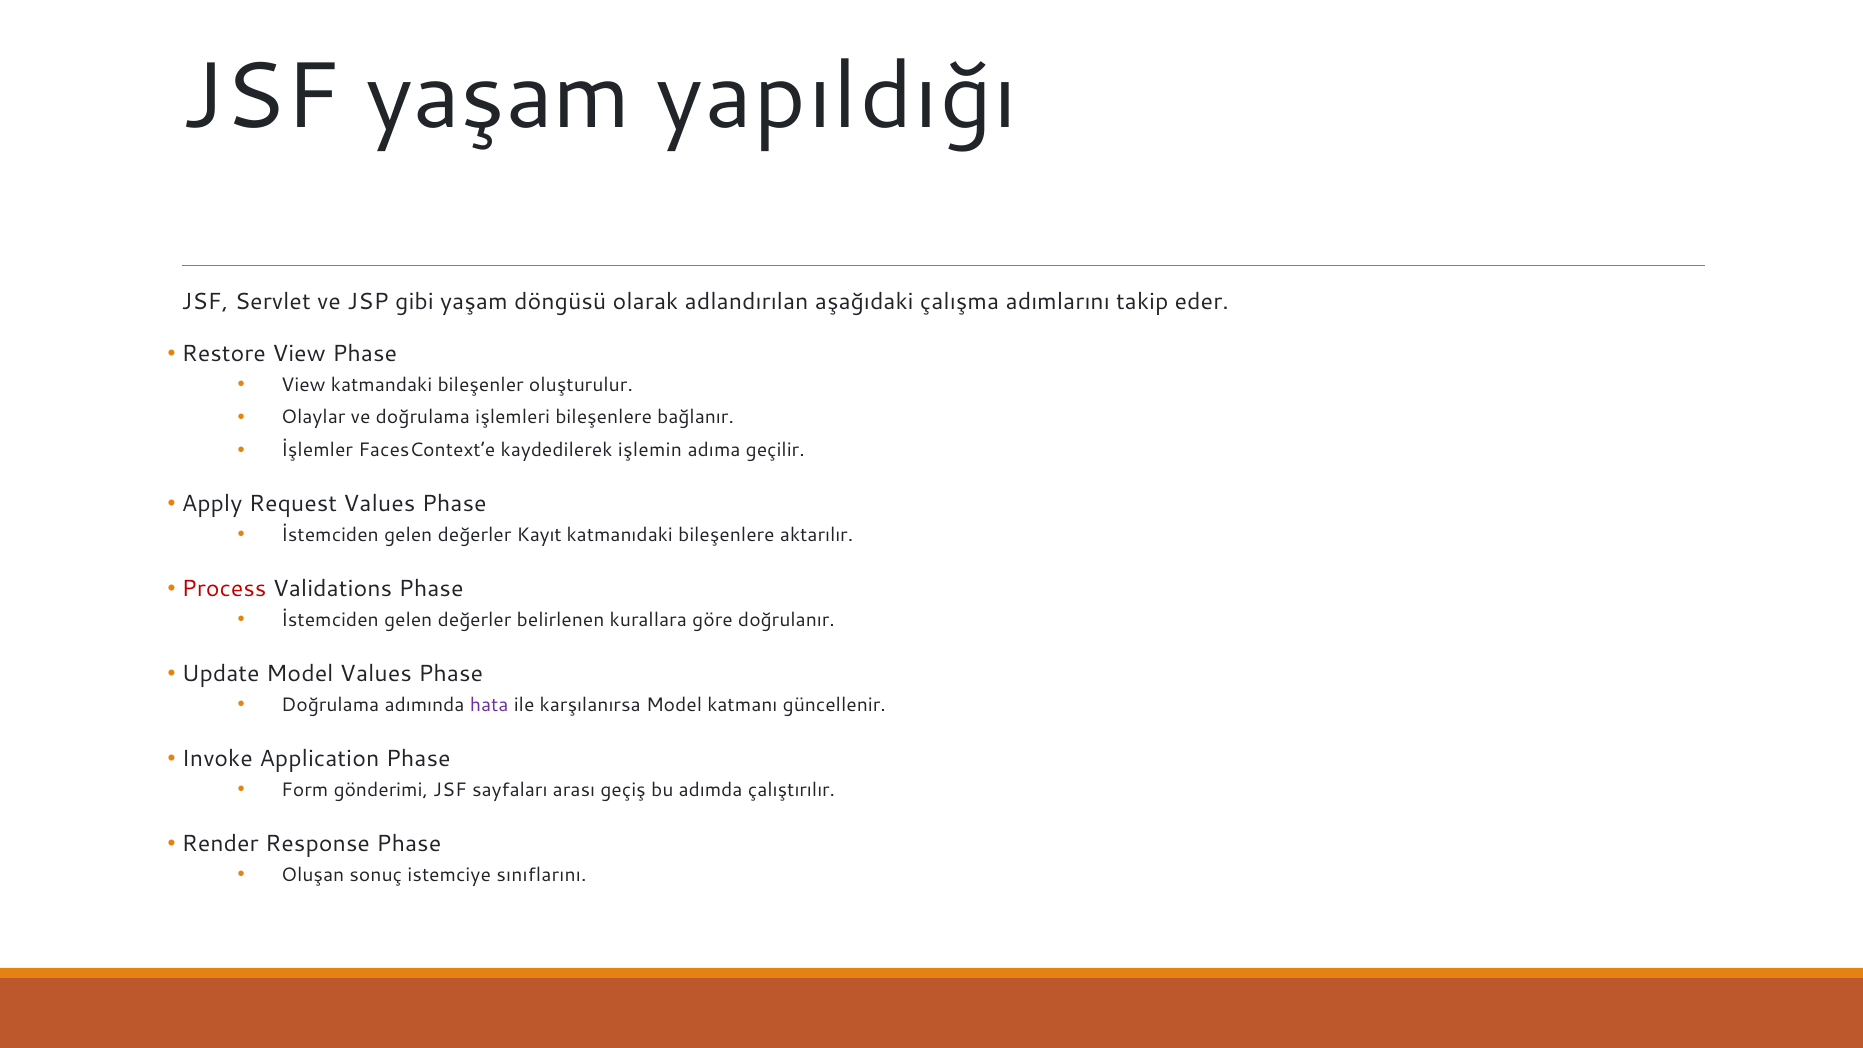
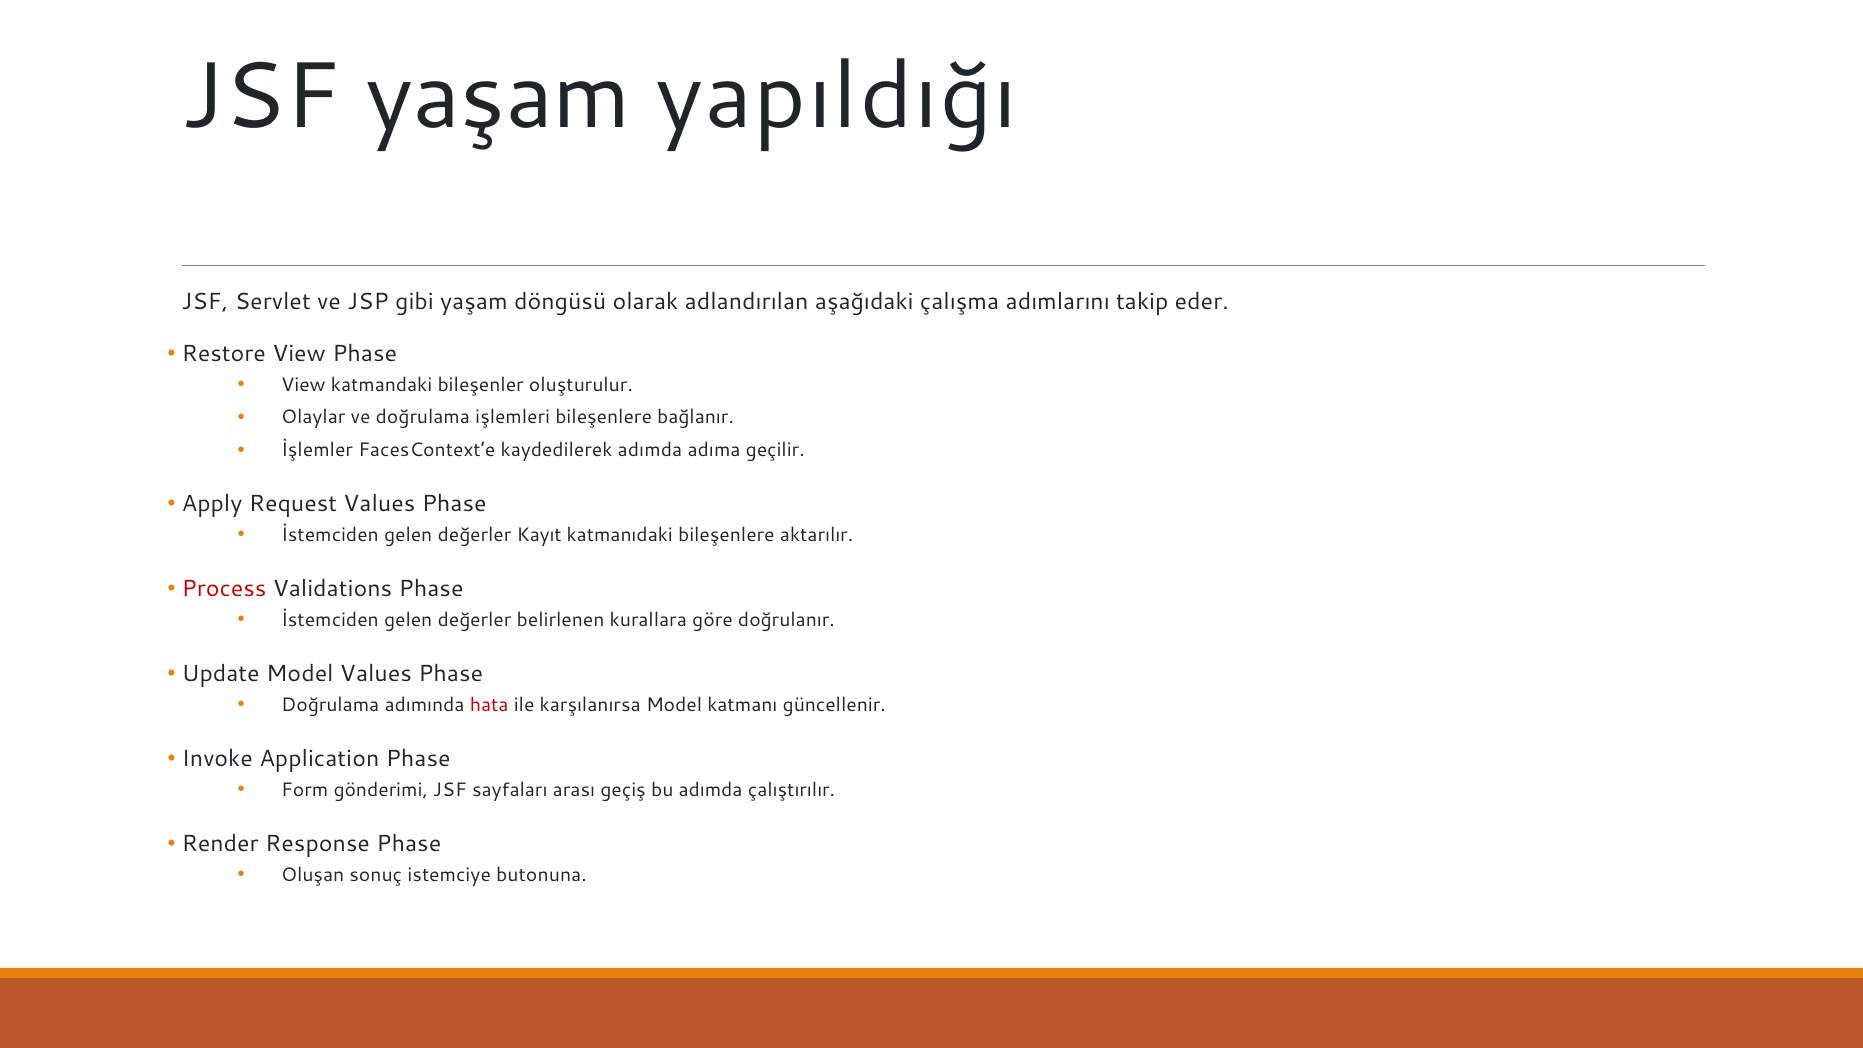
kaydedilerek işlemin: işlemin -> adımda (650, 450)
hata colour: purple -> red (489, 705)
sınıflarını: sınıflarını -> butonuna (541, 875)
